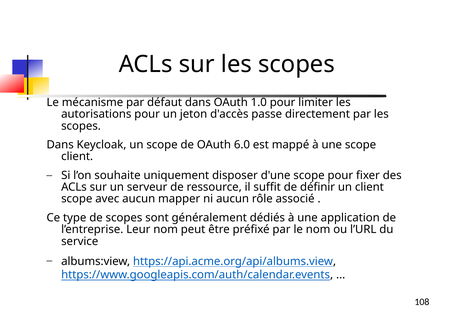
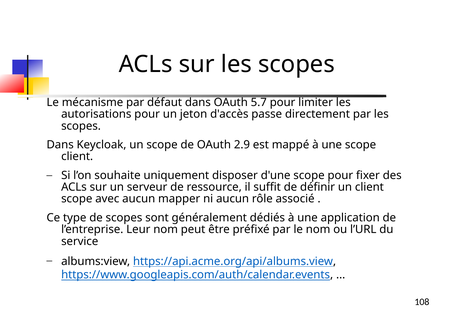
1.0: 1.0 -> 5.7 (259, 102)
6.0: 6.0 -> 2.9 (242, 144)
